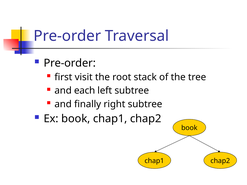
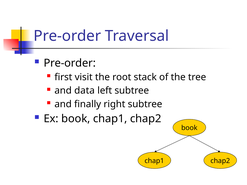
each: each -> data (84, 91)
